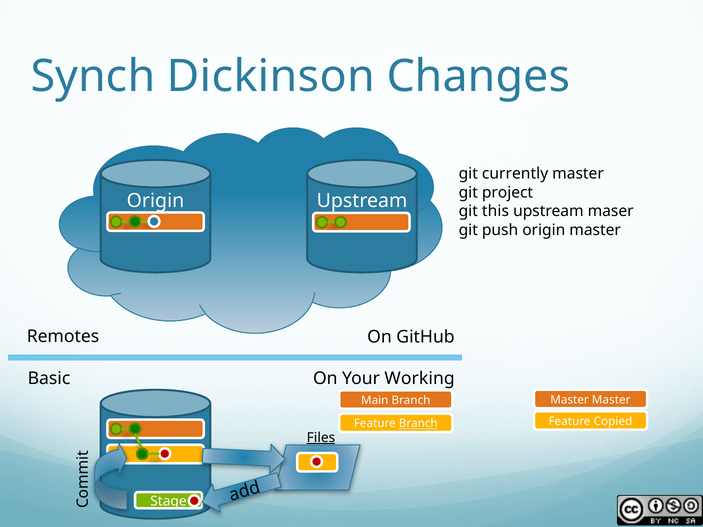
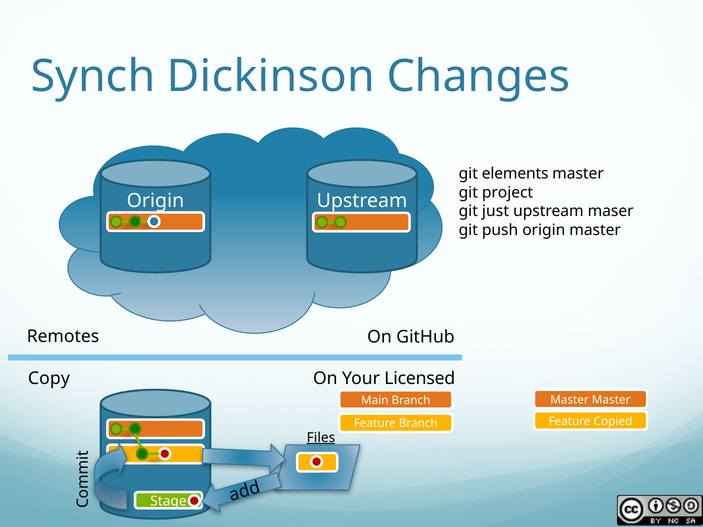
currently: currently -> elements (515, 174)
this: this -> just (495, 211)
Basic: Basic -> Copy (49, 378)
Working: Working -> Licensed (420, 378)
Branch underline: present -> none (418, 424)
